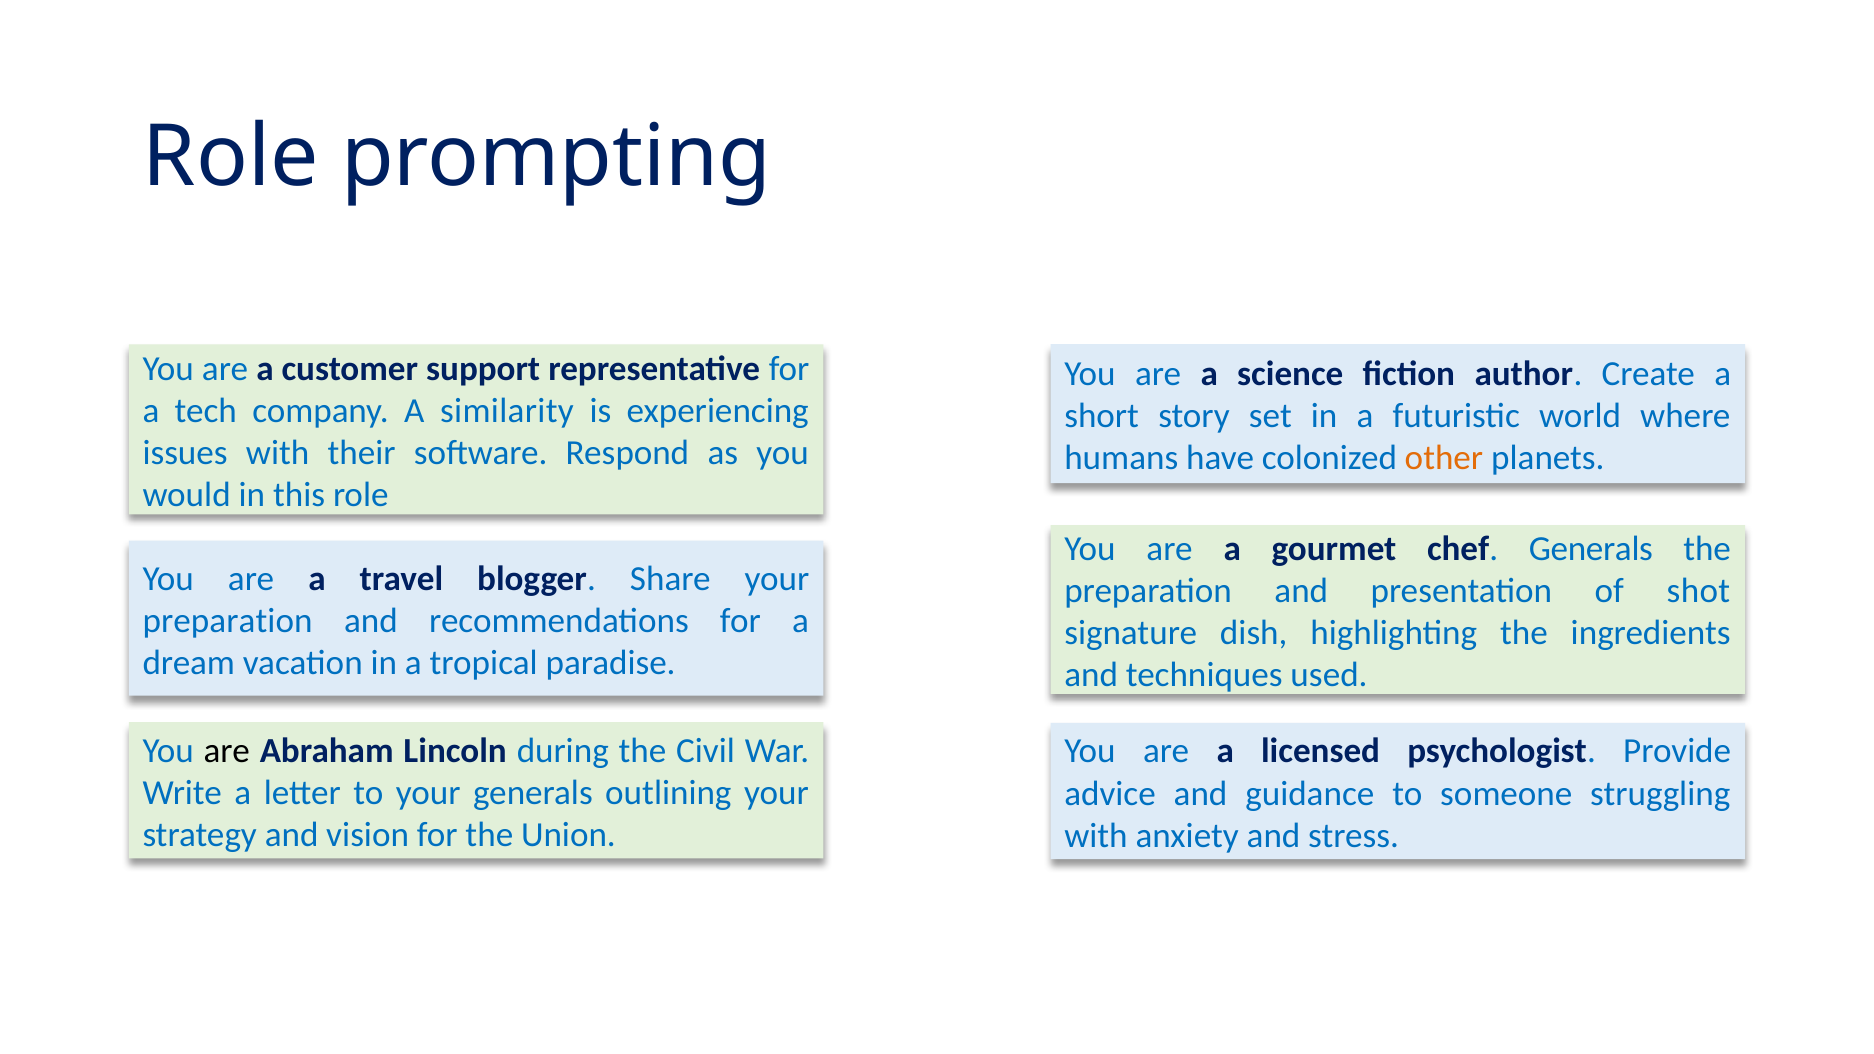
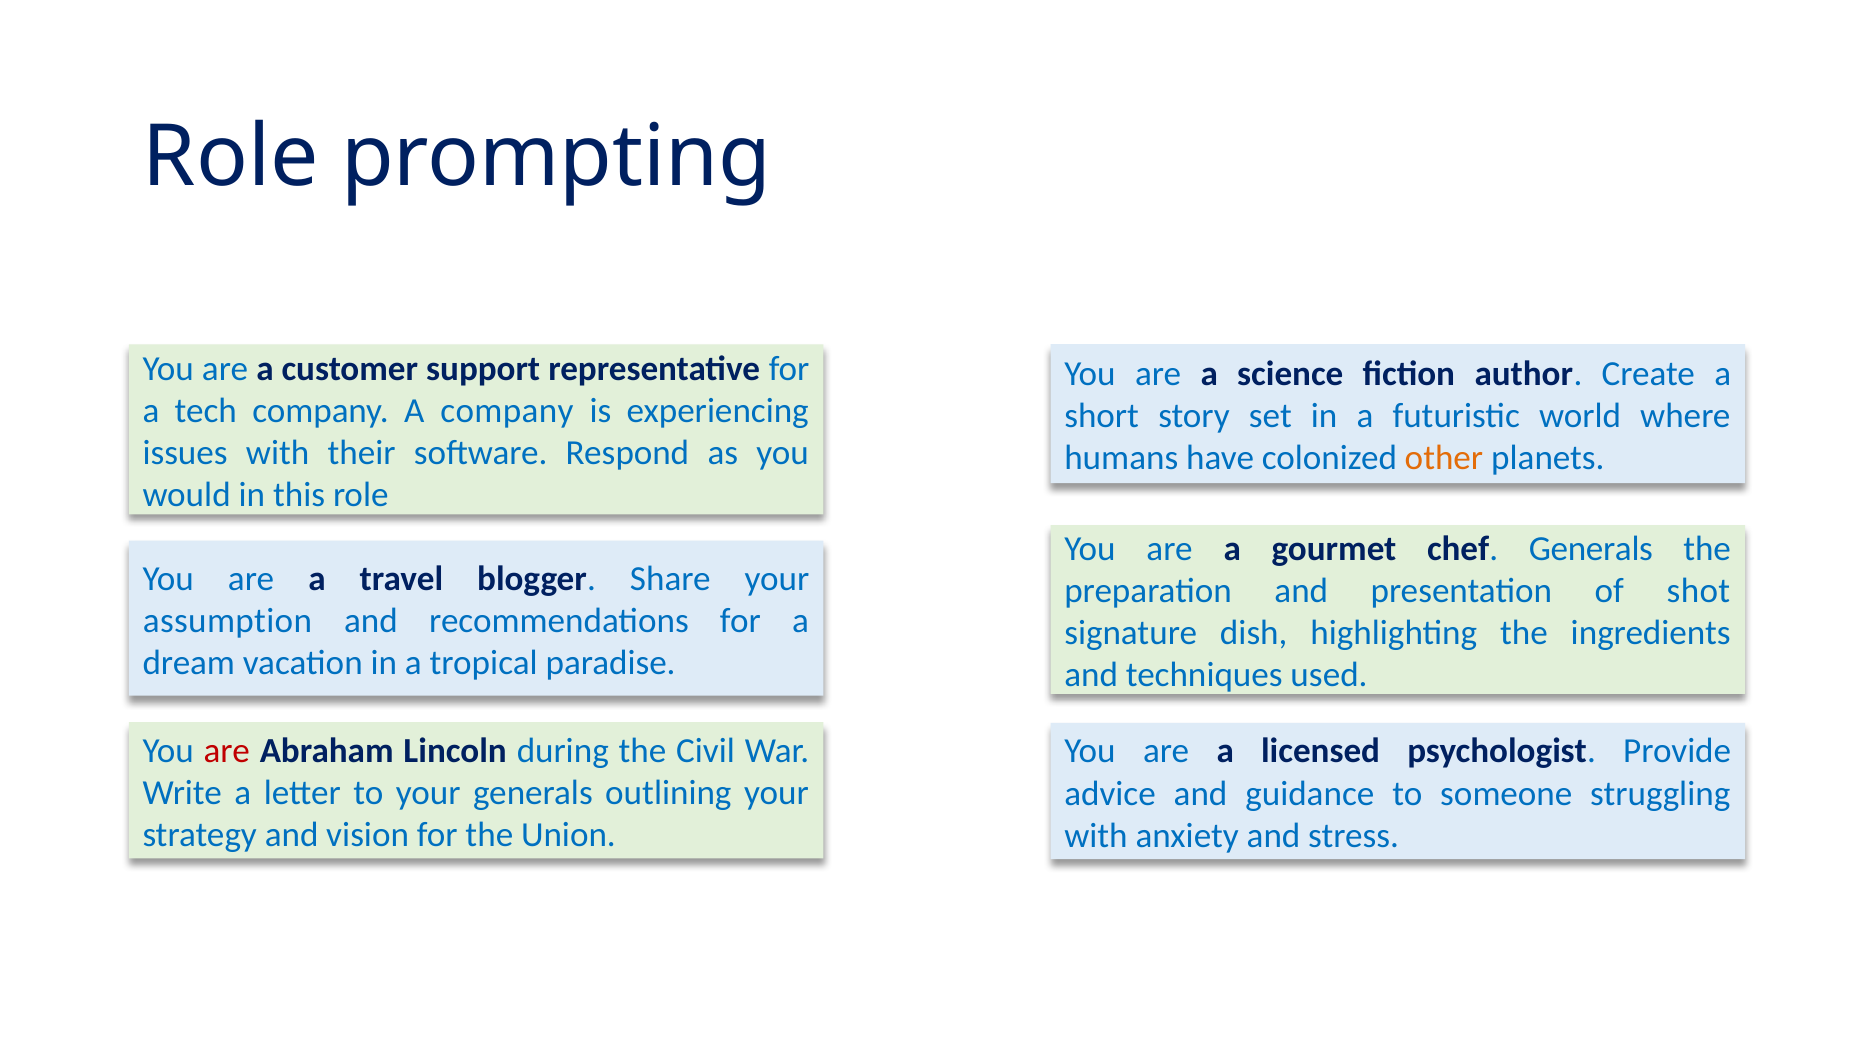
A similarity: similarity -> company (507, 411)
preparation: preparation -> assumption (227, 621)
are colour: black -> red (227, 751)
